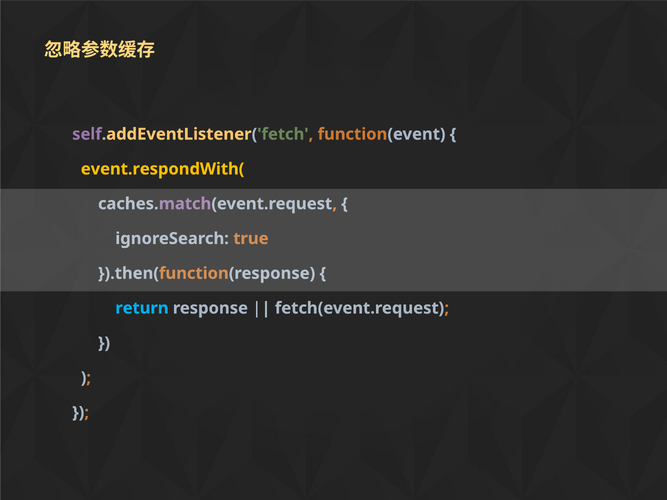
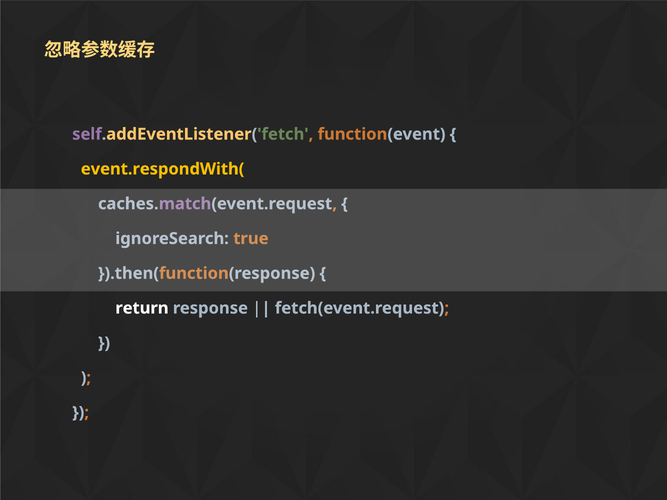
return colour: light blue -> white (142, 308)
